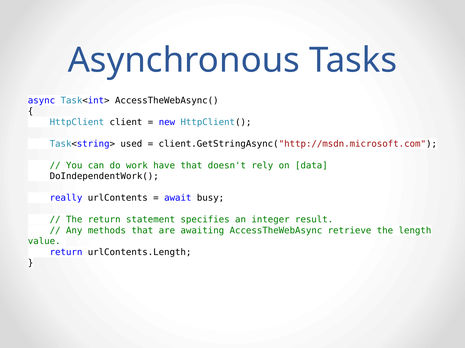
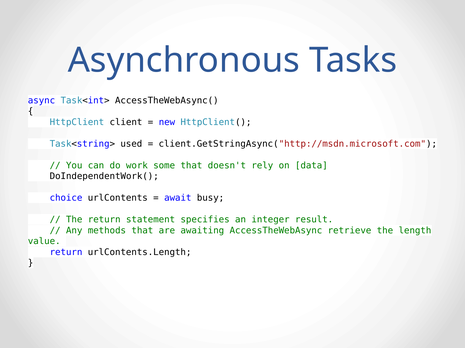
have: have -> some (164, 166)
really: really -> choice (66, 198)
